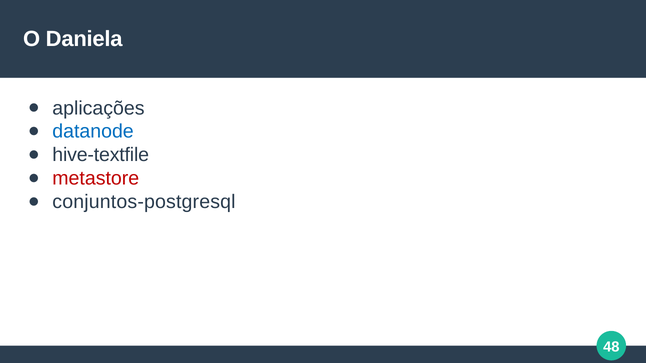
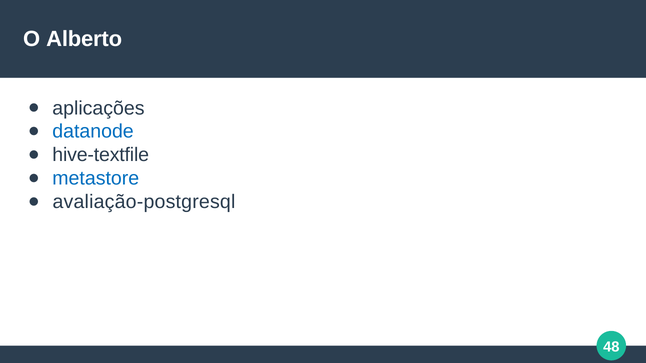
Daniela: Daniela -> Alberto (84, 39)
metastore colour: red -> blue (96, 179)
conjuntos-postgresql: conjuntos-postgresql -> avaliação-postgresql (144, 202)
